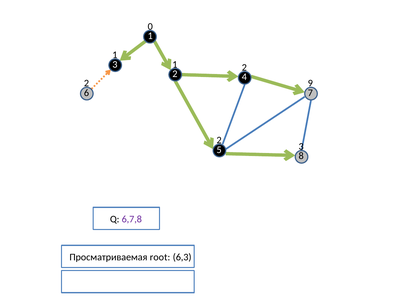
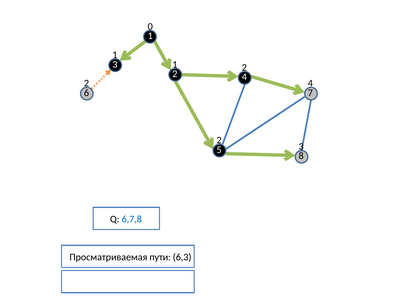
2 9: 9 -> 4 (310, 83)
6,7,8 colour: purple -> blue (132, 219)
root: root -> пути (160, 257)
